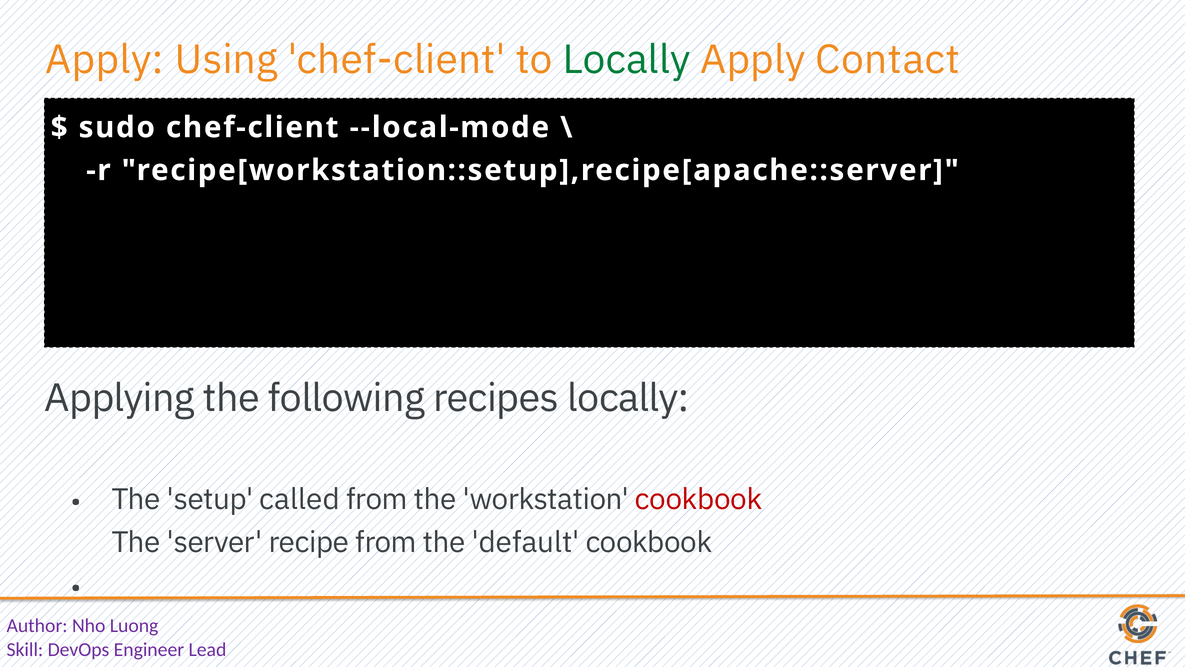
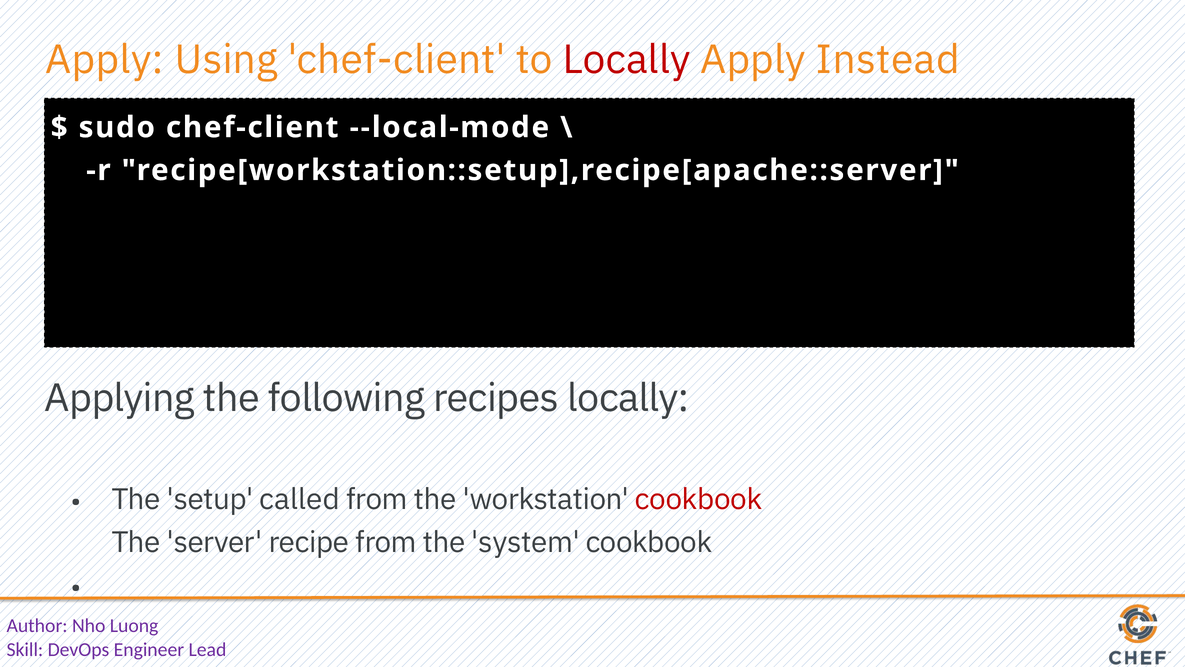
Locally colour: green -> red (627, 60)
Contact: Contact -> Instead (888, 60)
default: default -> system (526, 542)
